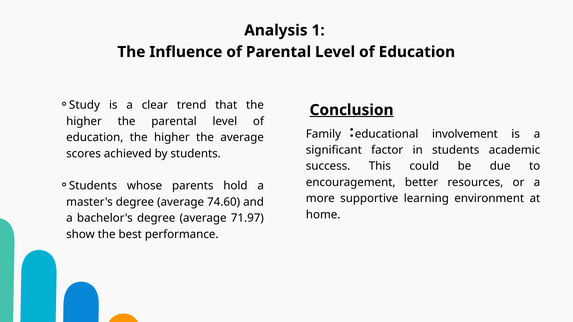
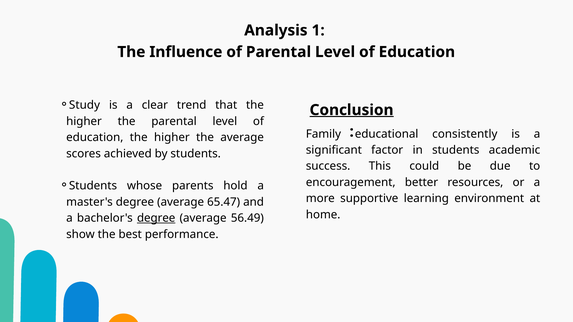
involvement: involvement -> consistently (465, 134)
74.60: 74.60 -> 65.47 (224, 202)
degree underline: none -> present (156, 218)
71.97: 71.97 -> 56.49 (247, 218)
